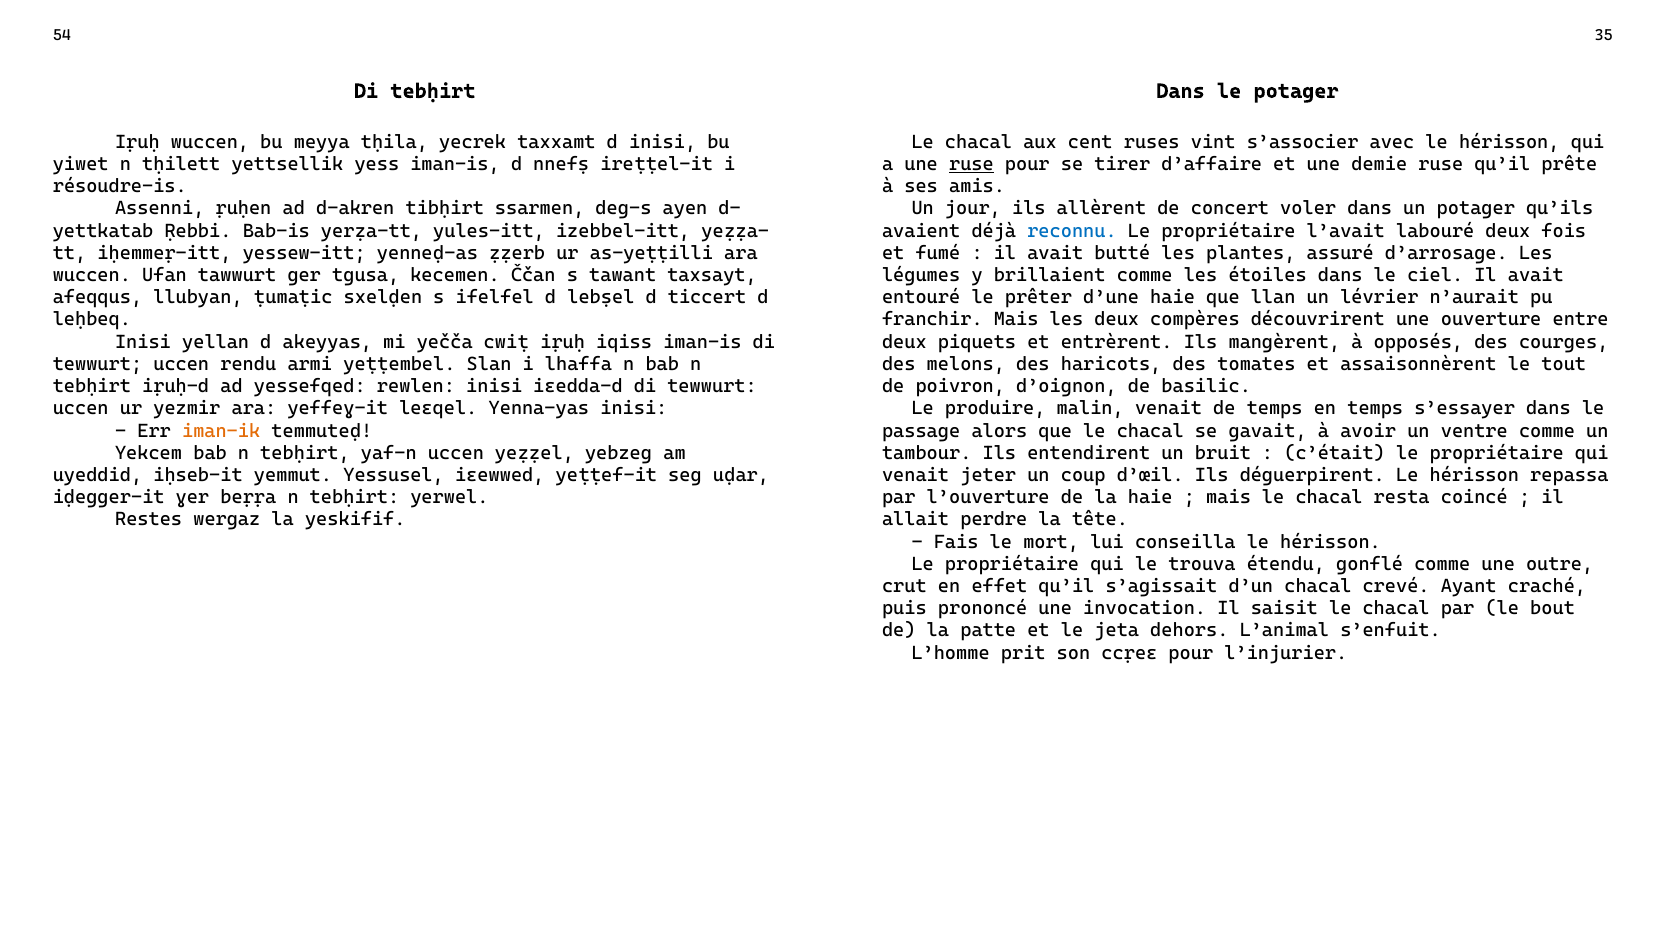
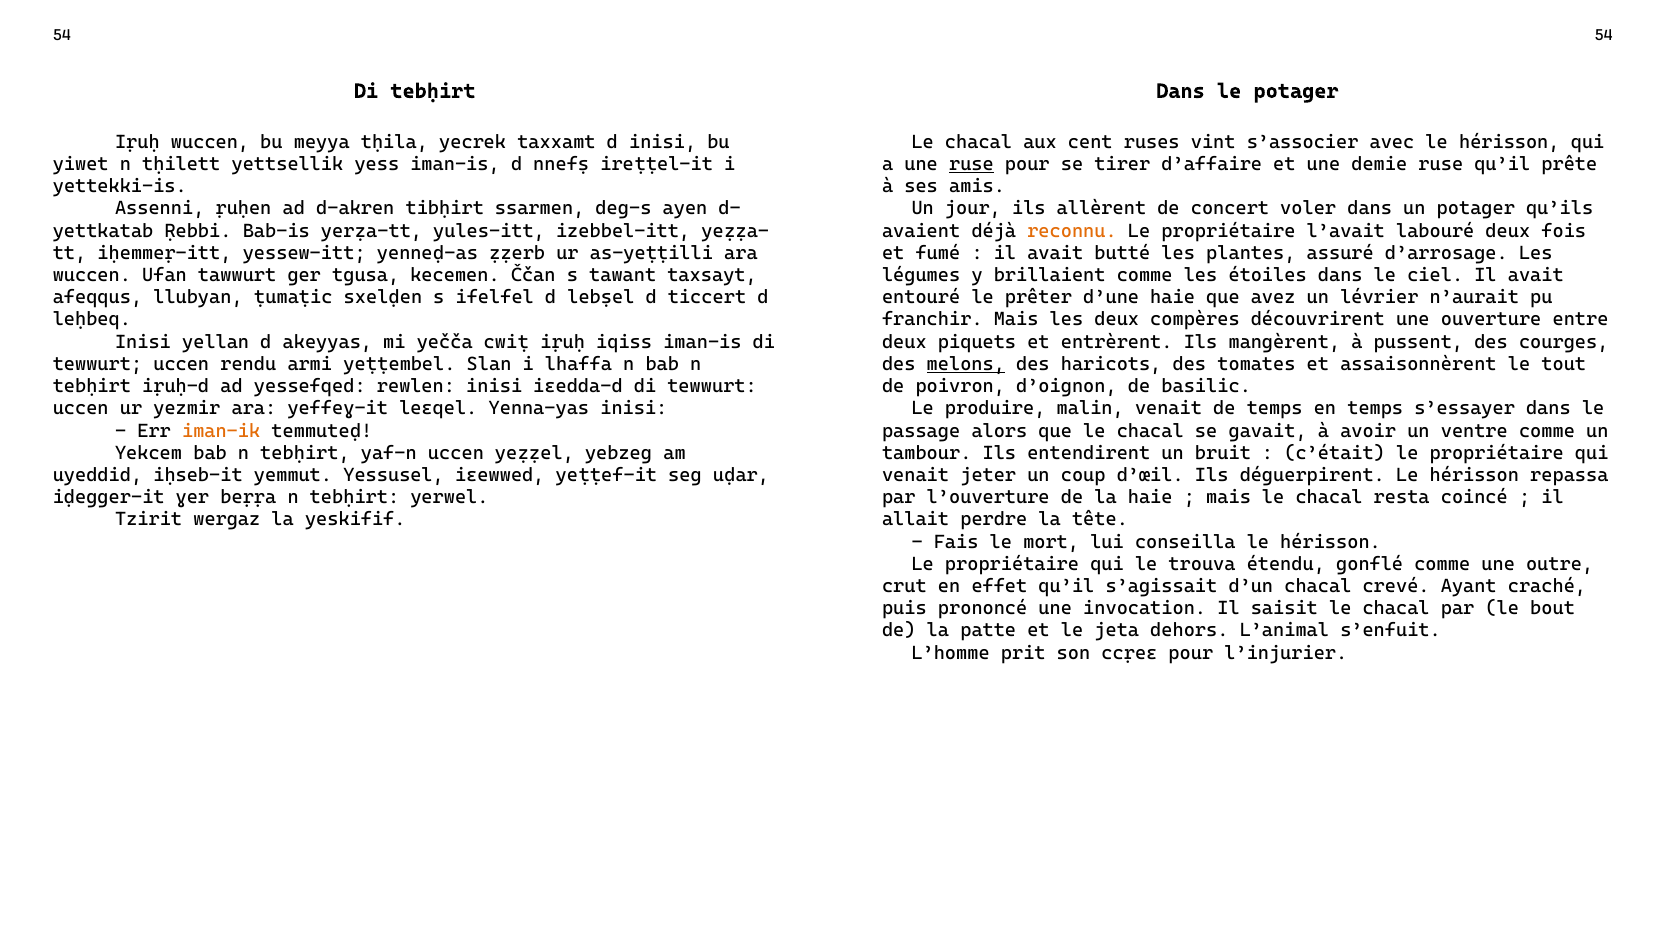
54 35: 35 -> 54 (1604, 36)
résoudre-is: résoudre-is -> yettekki-is (120, 187)
reconnu colour: blue -> orange (1072, 231)
llan: llan -> avez (1273, 298)
opposés: opposés -> pussent (1418, 342)
melons underline: none -> present (966, 364)
Restes: Restes -> Tzirit (149, 520)
